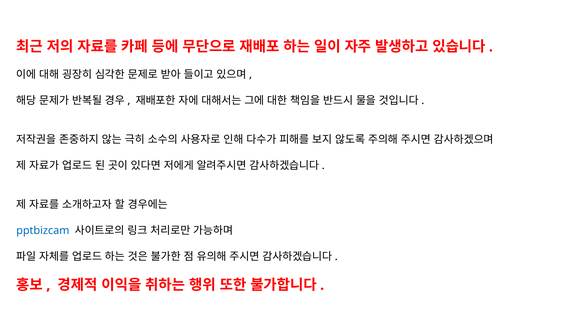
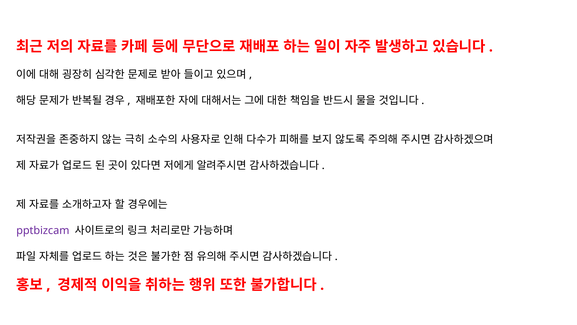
pptbizcam colour: blue -> purple (43, 230)
